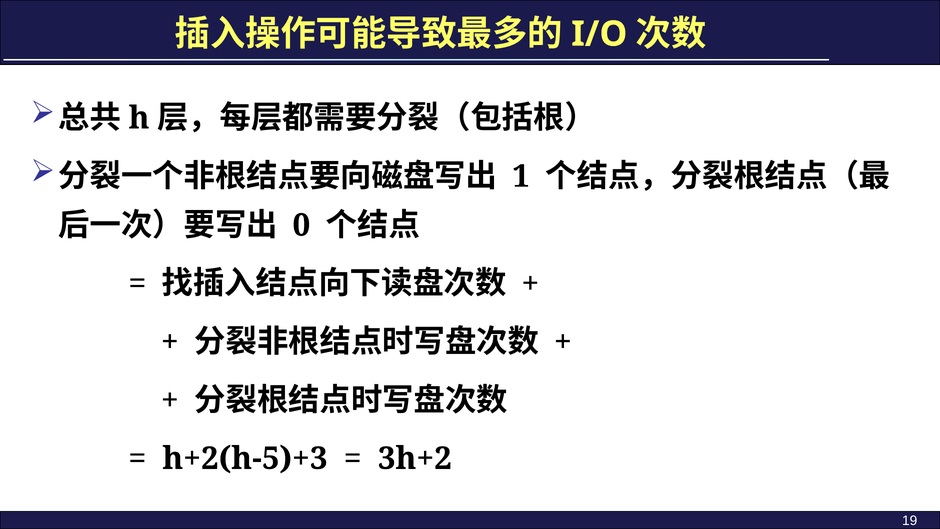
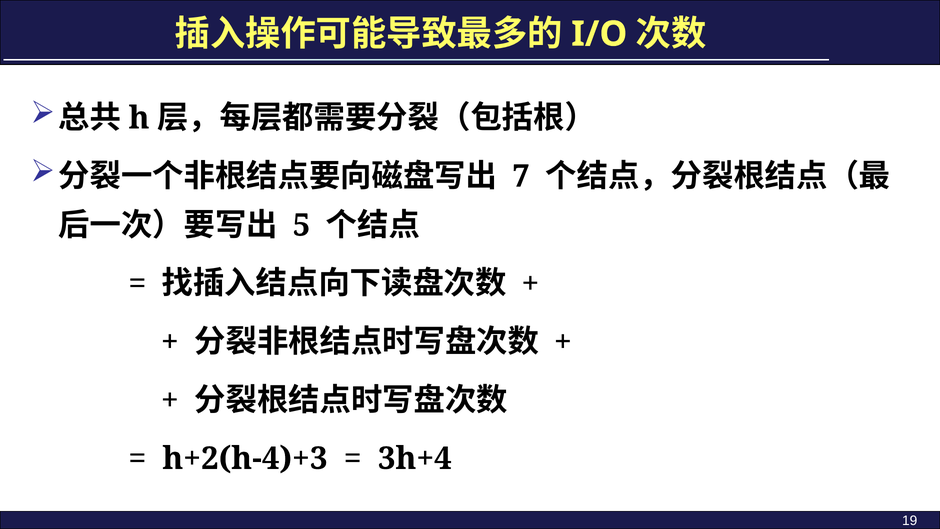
1: 1 -> 7 (521, 176)
0: 0 -> 5 (301, 225)
h+2(h-5)+3: h+2(h-5)+3 -> h+2(h-4)+3 (245, 458)
3h+2: 3h+2 -> 3h+4 (415, 458)
